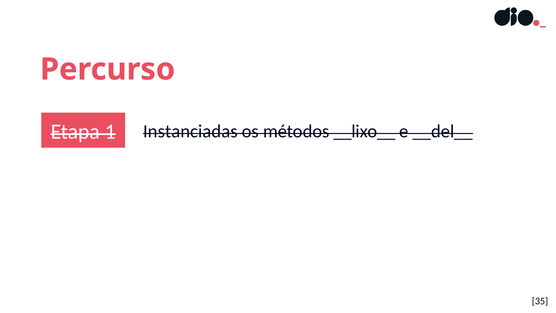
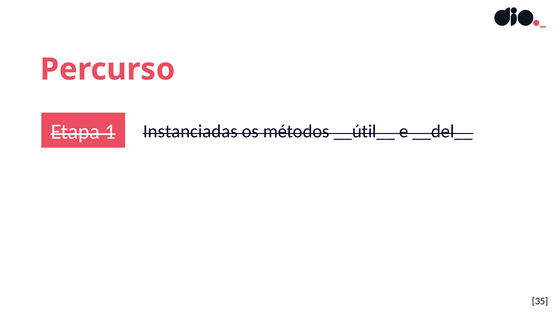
__lixo__: __lixo__ -> __útil__ (364, 131)
